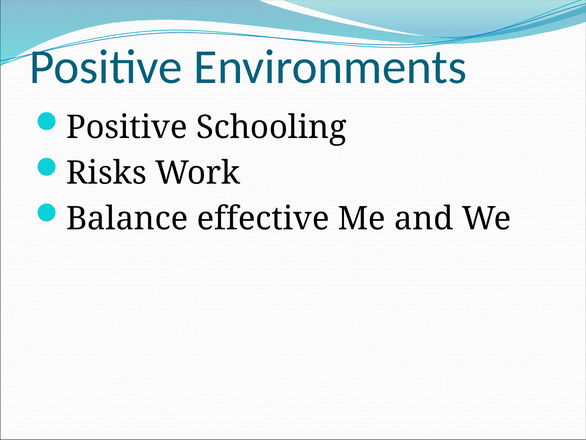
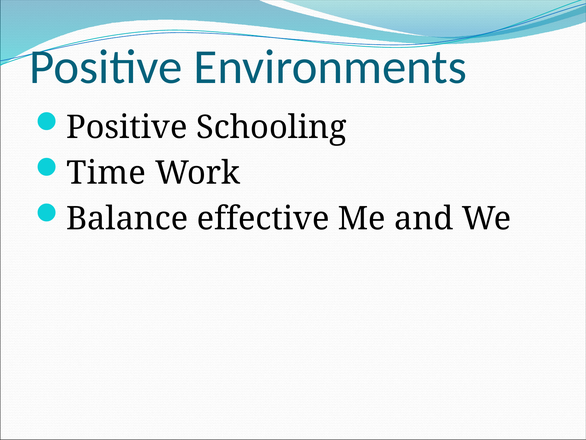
Risks: Risks -> Time (106, 173)
